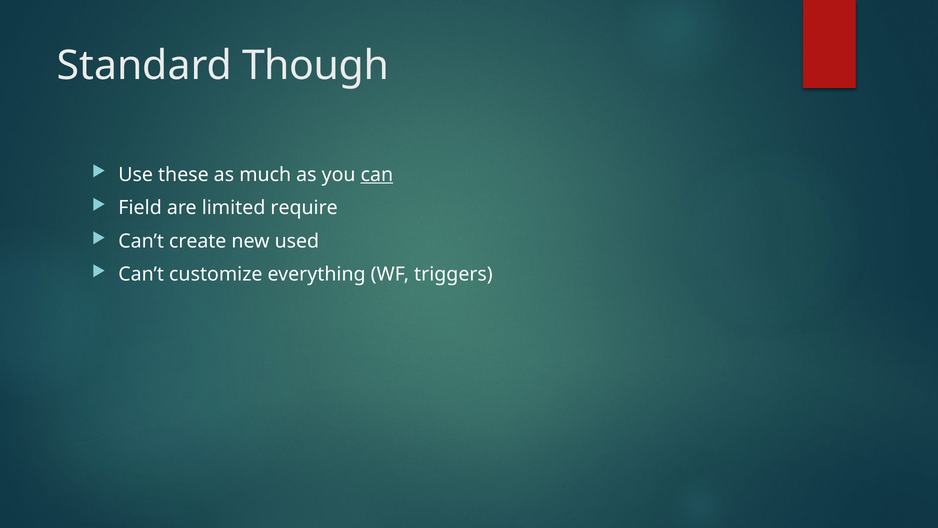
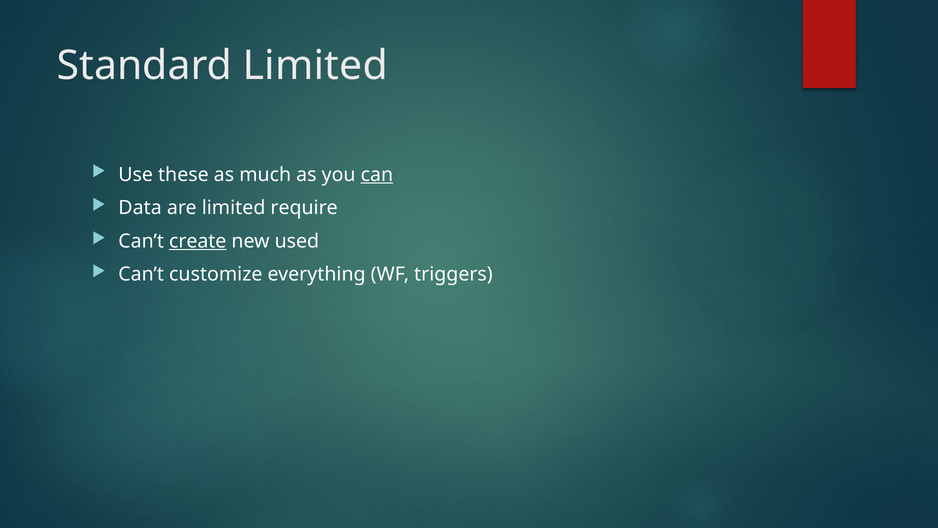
Standard Though: Though -> Limited (315, 66)
Field: Field -> Data (140, 208)
create underline: none -> present (198, 241)
